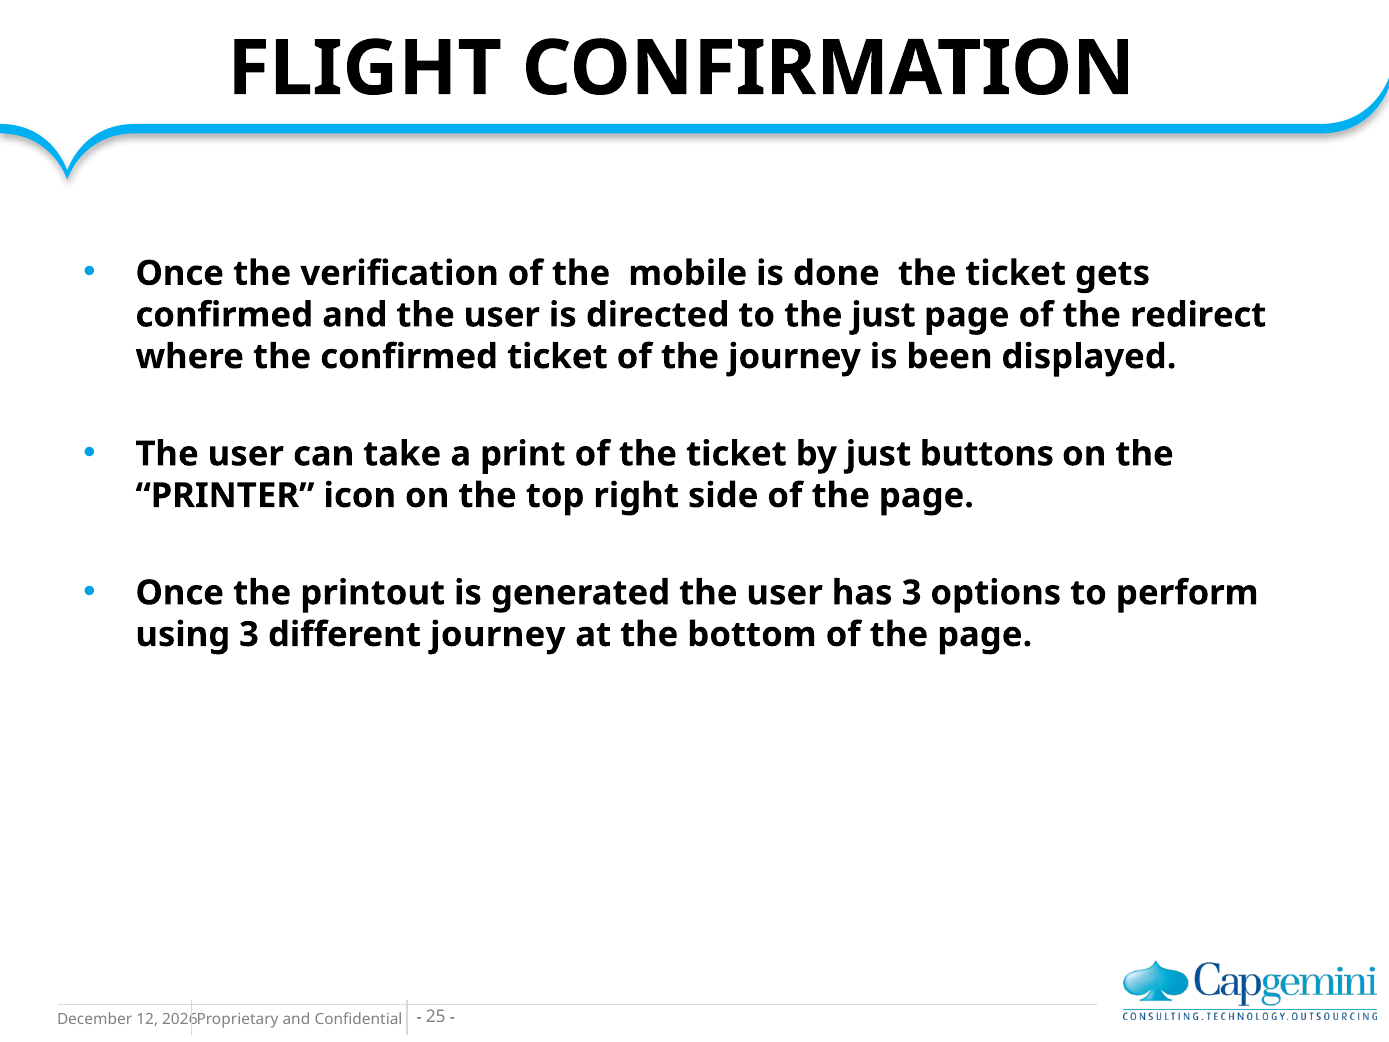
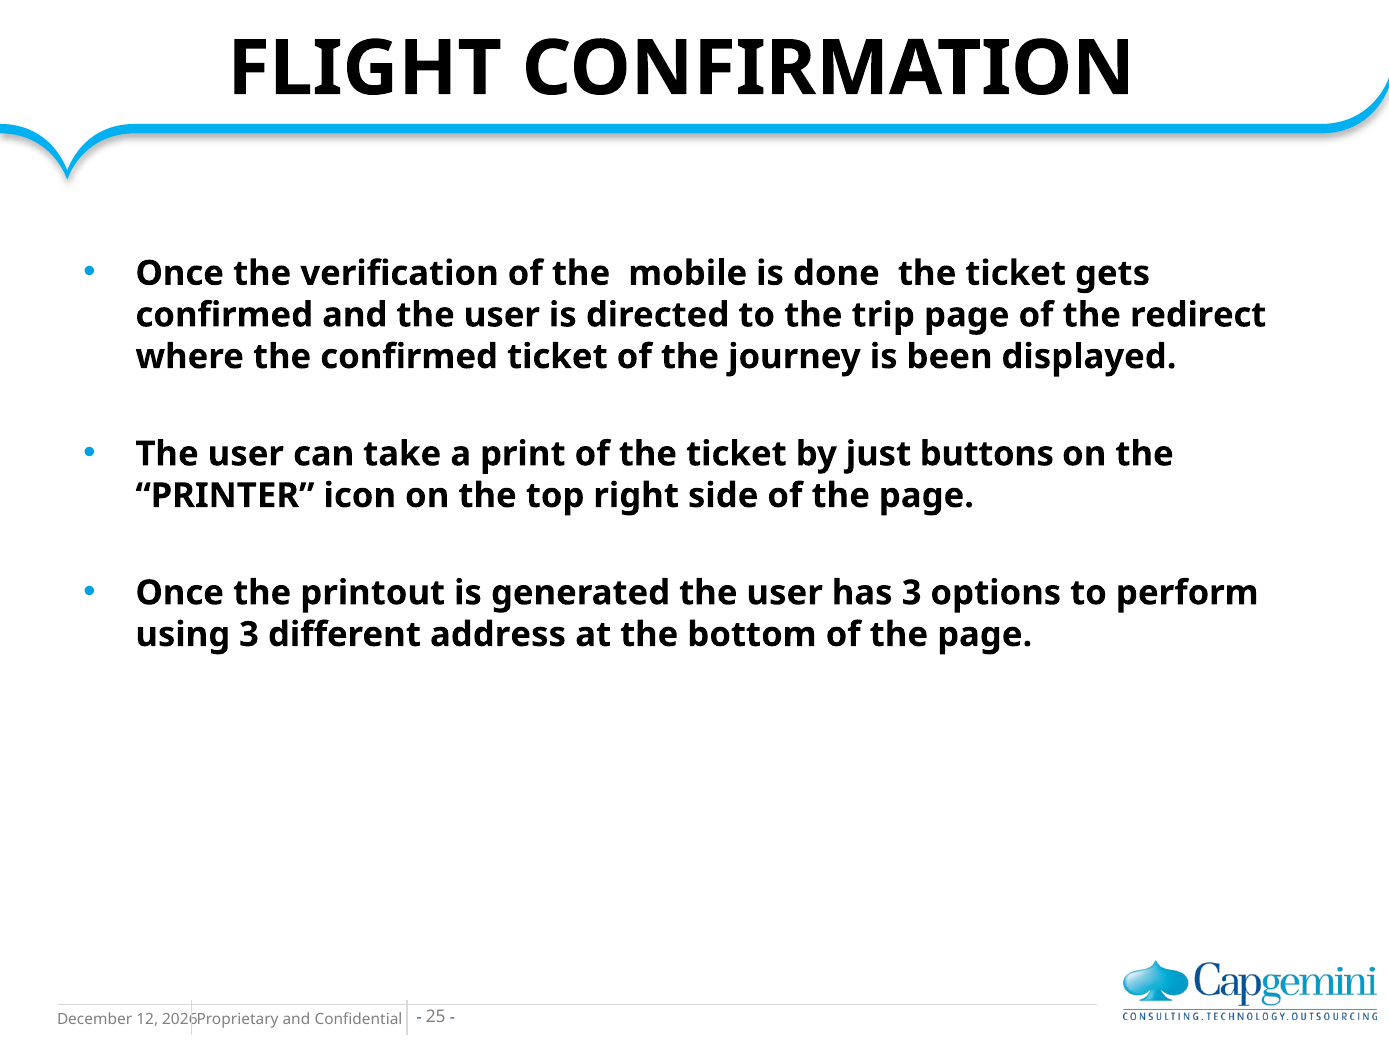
the just: just -> trip (883, 315)
different journey: journey -> address (498, 634)
